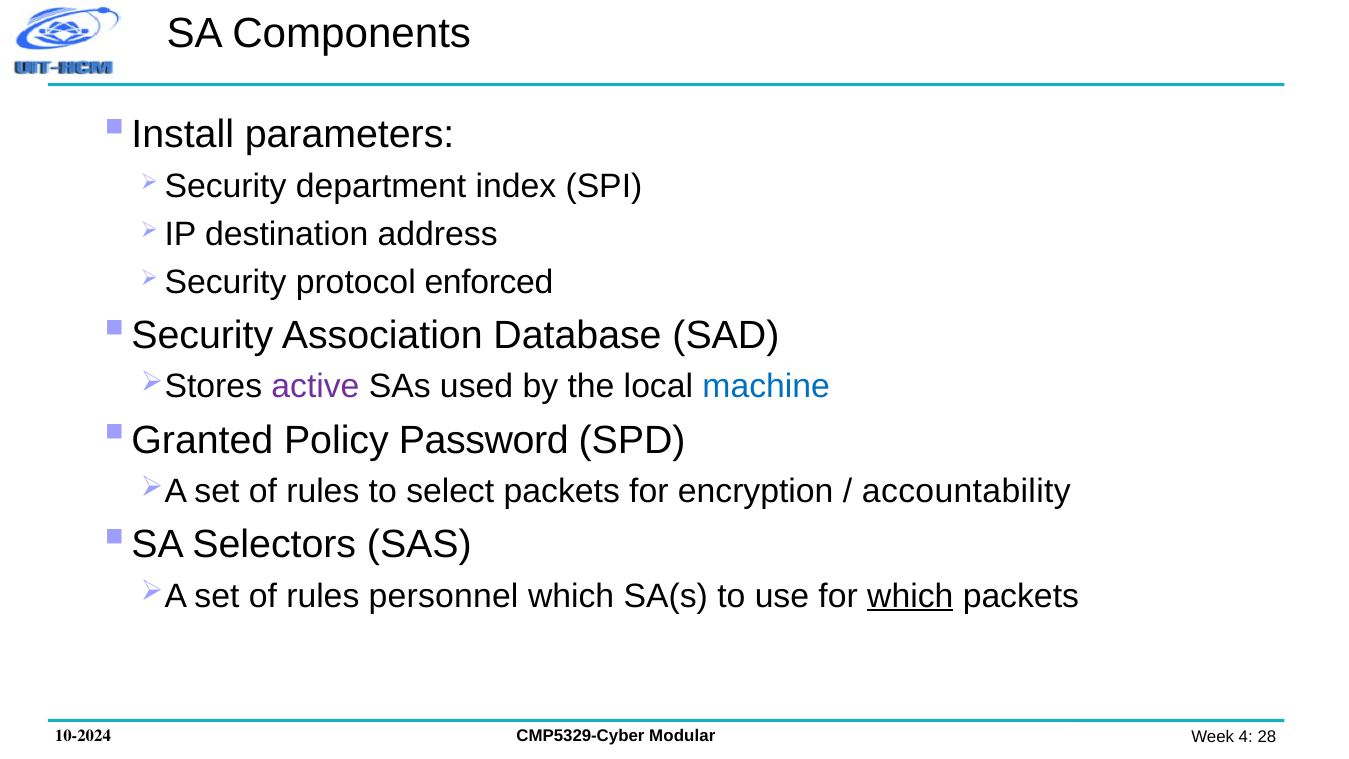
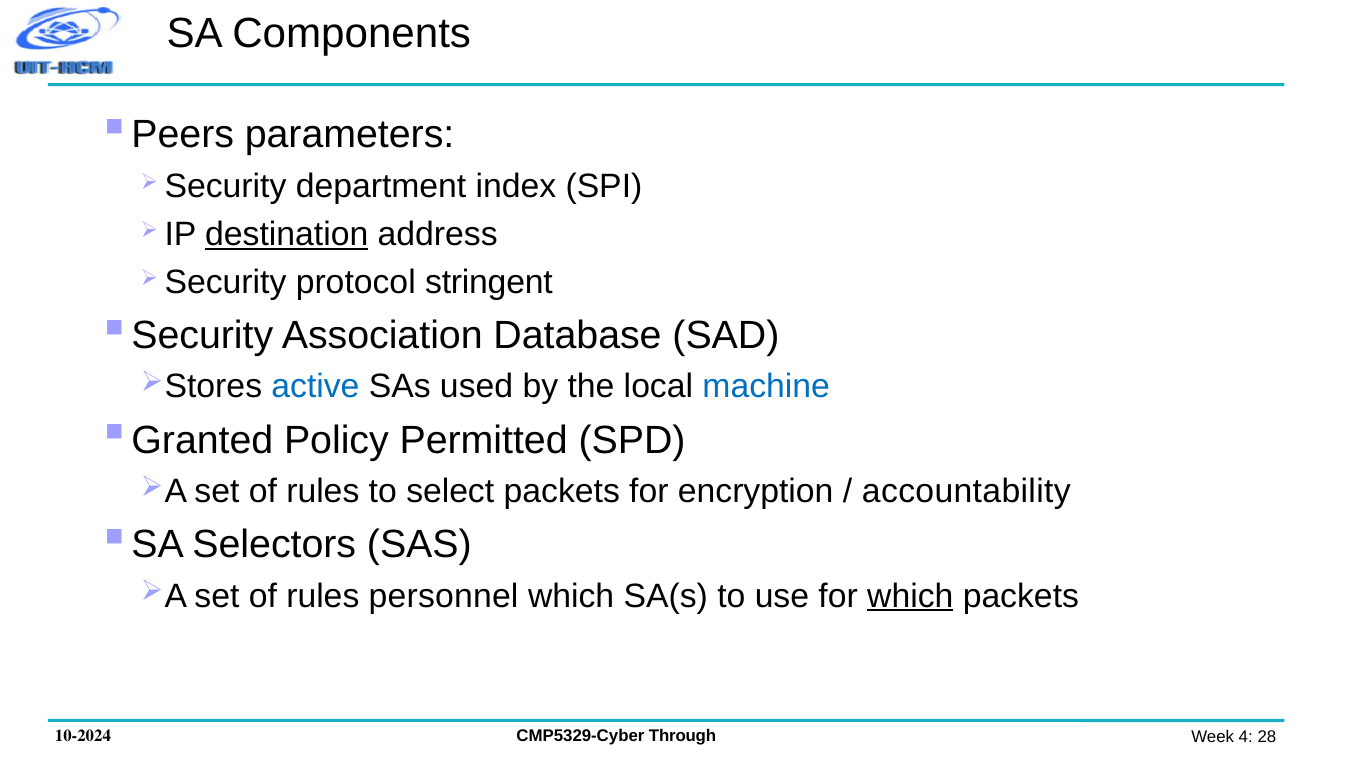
Install: Install -> Peers (183, 135)
destination underline: none -> present (287, 234)
enforced: enforced -> stringent (489, 282)
active colour: purple -> blue (315, 387)
Password: Password -> Permitted (484, 440)
Modular: Modular -> Through (683, 736)
